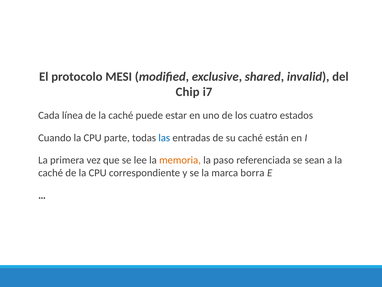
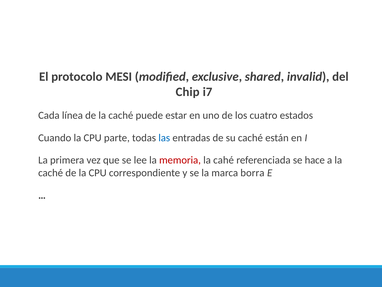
memoria colour: orange -> red (180, 160)
paso: paso -> cahé (224, 160)
sean: sean -> hace (315, 160)
